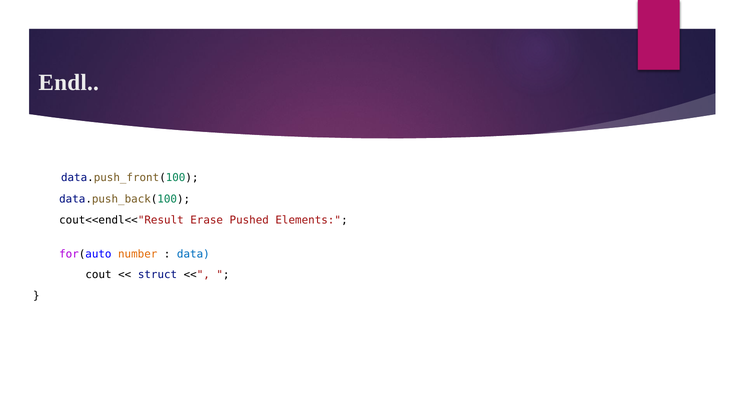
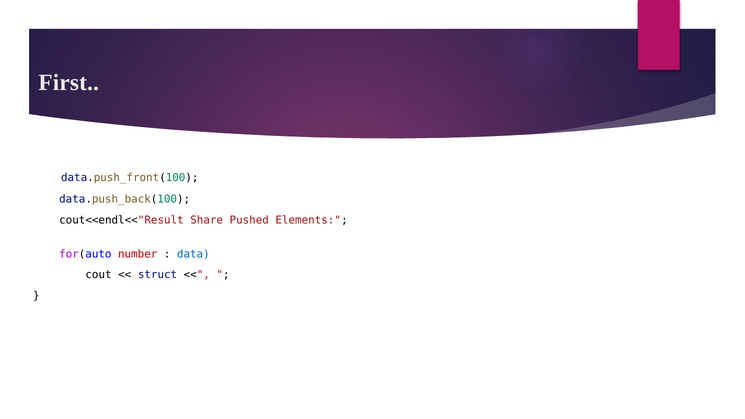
Endl: Endl -> First (69, 83)
Erase: Erase -> Share (207, 220)
number colour: orange -> red (138, 254)
